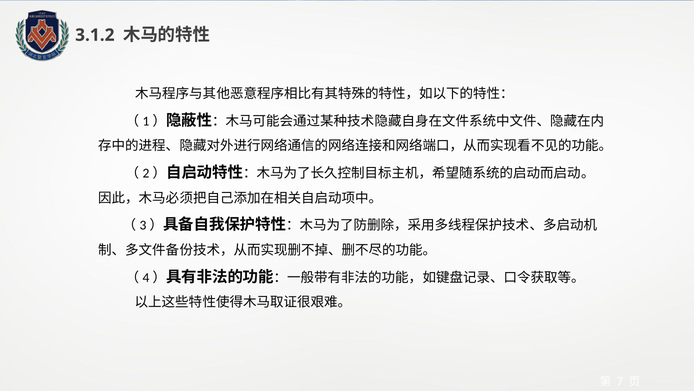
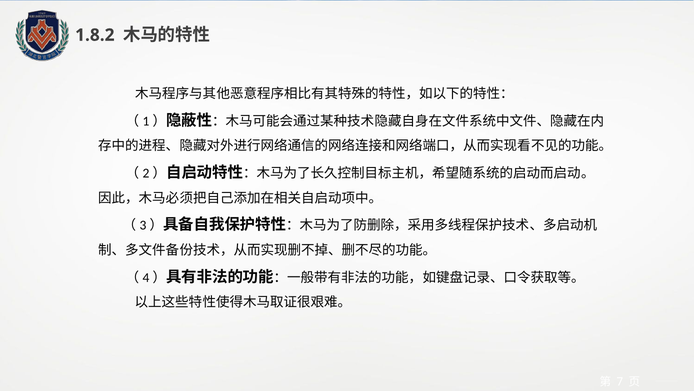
3.1.2: 3.1.2 -> 1.8.2 (95, 35)
